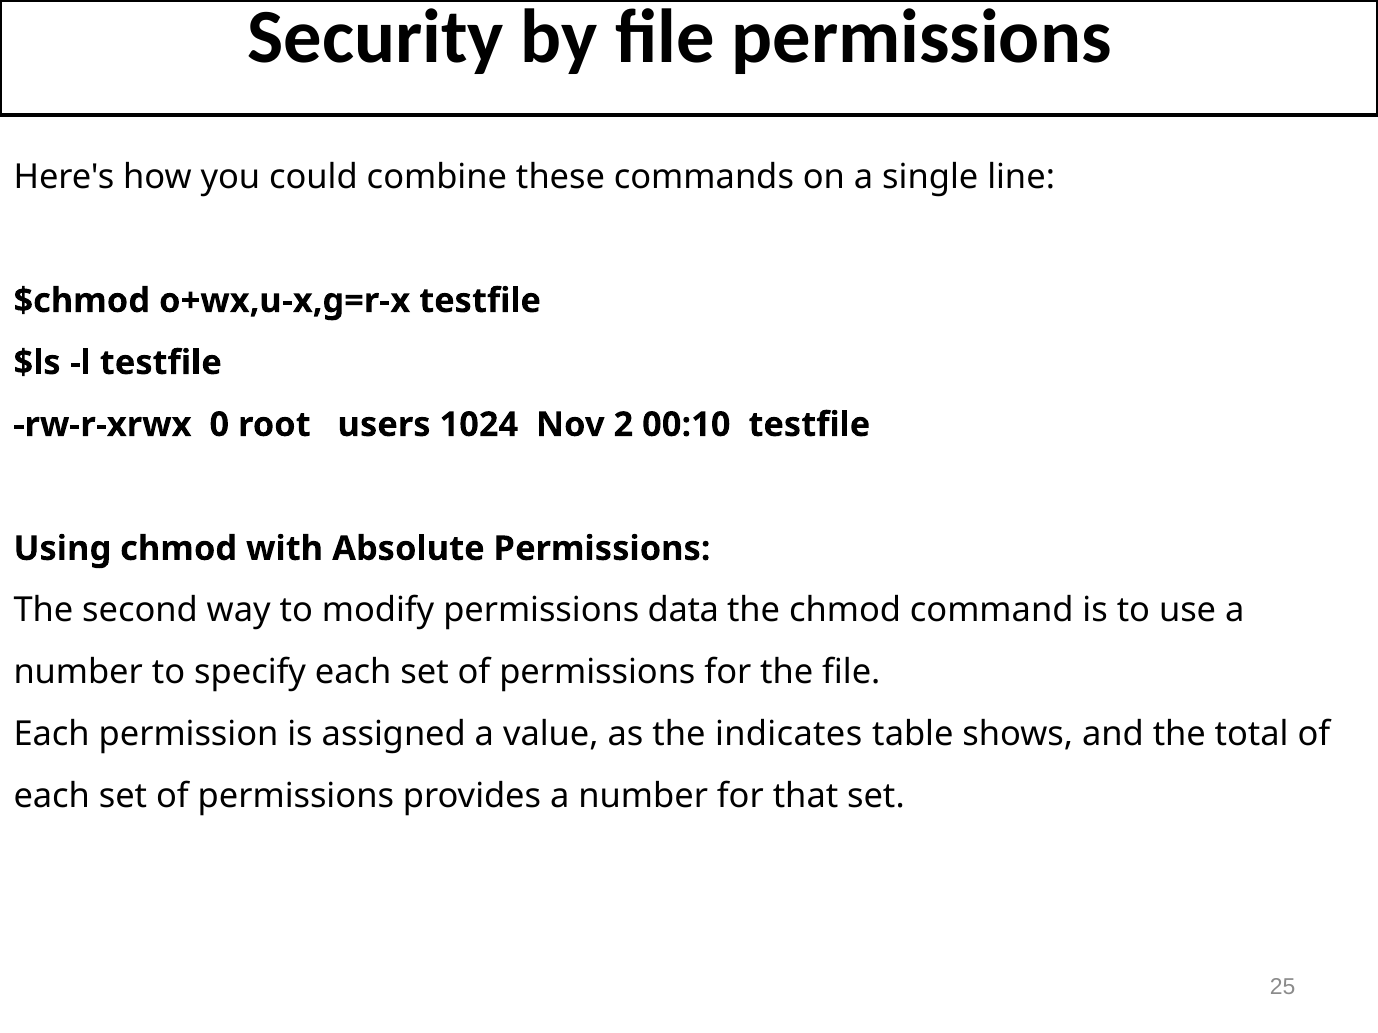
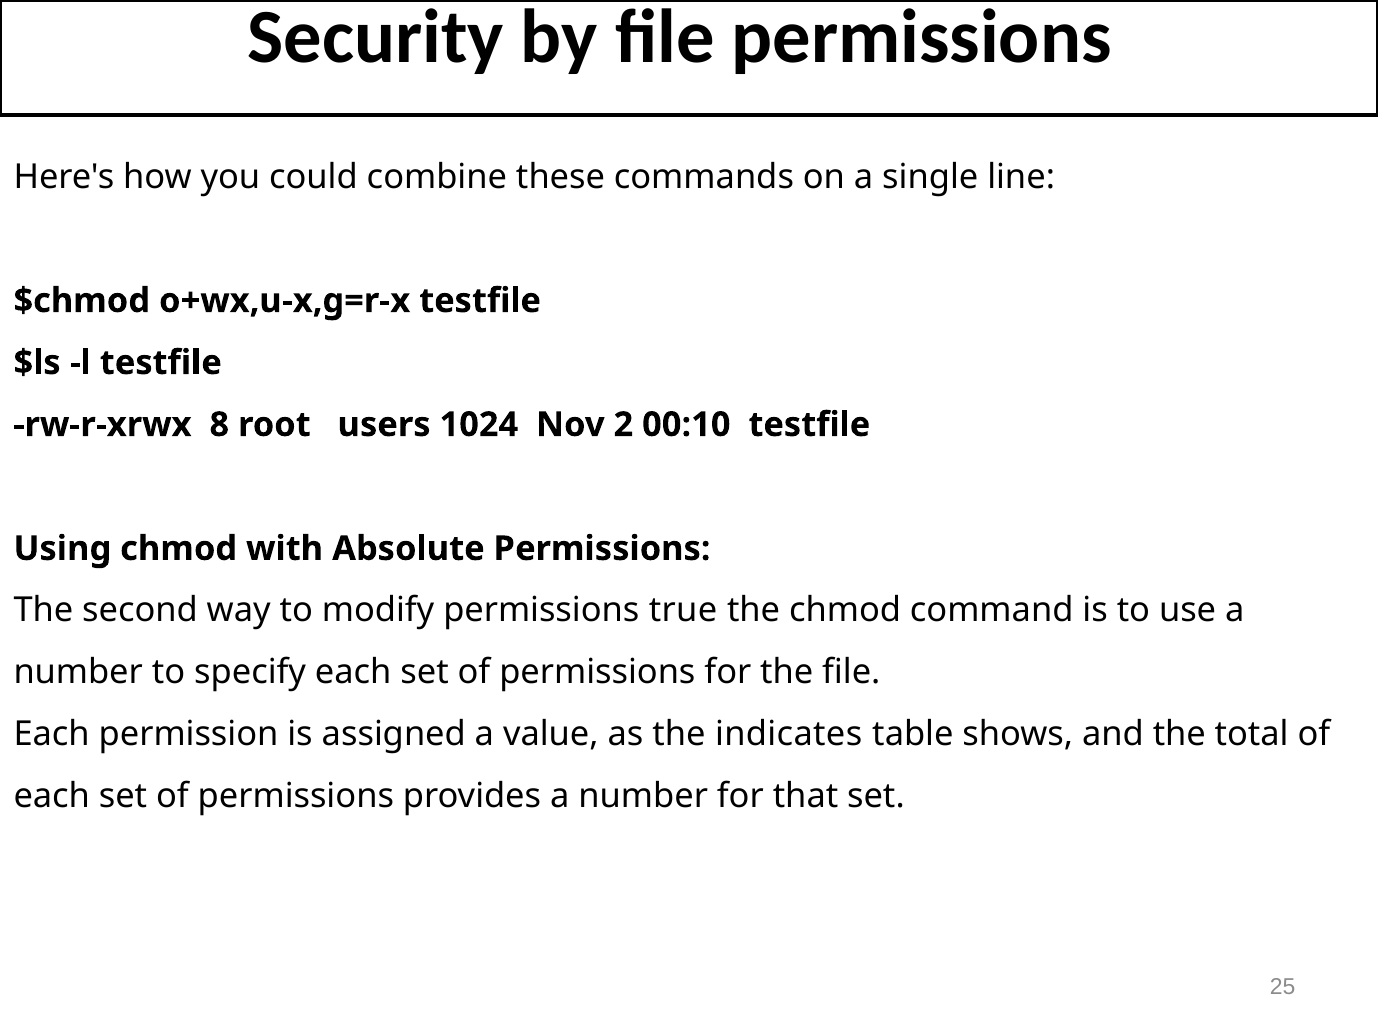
0: 0 -> 8 (219, 425)
data: data -> true (683, 611)
